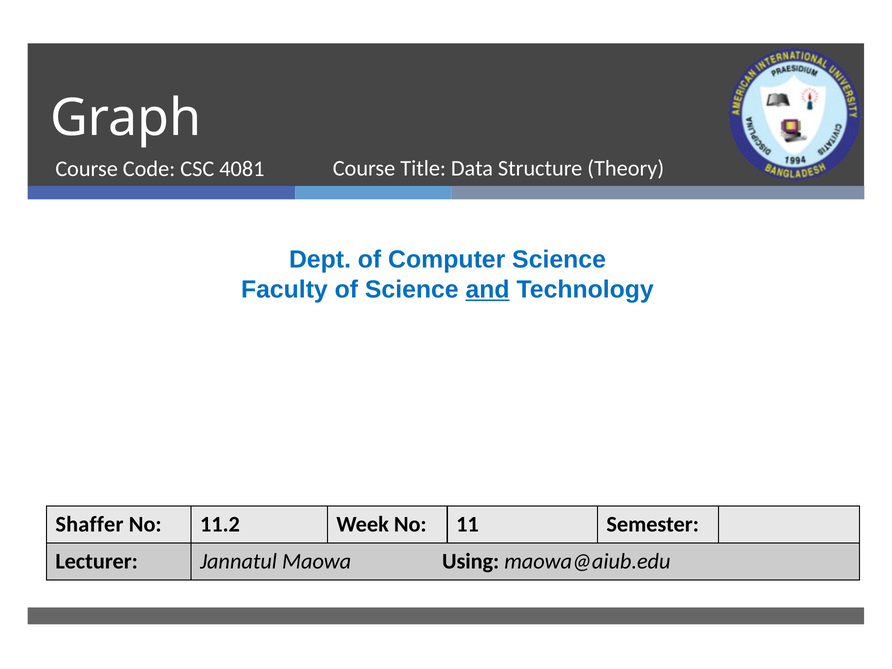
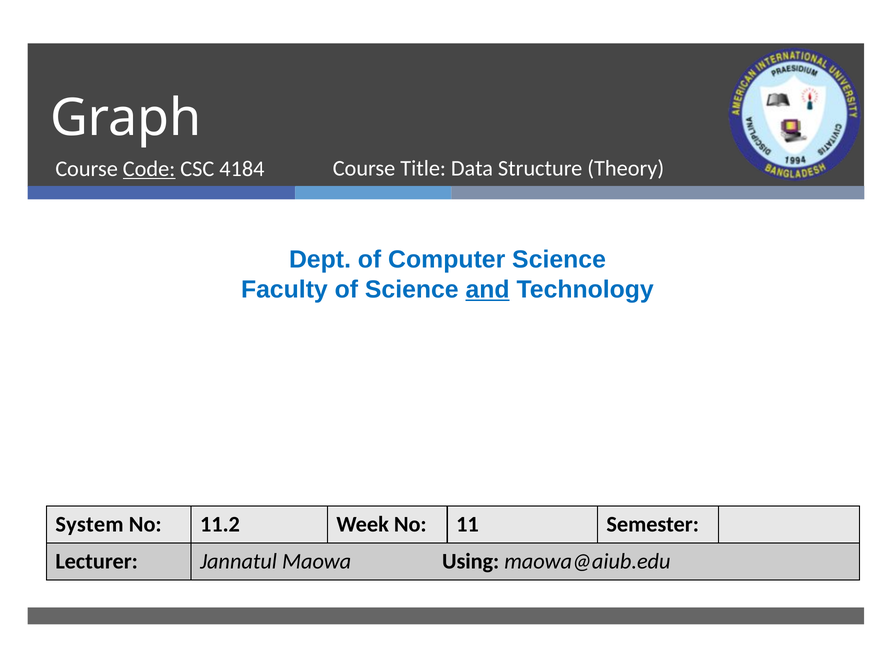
Code underline: none -> present (149, 169)
4081: 4081 -> 4184 (242, 169)
Shaffer: Shaffer -> System (89, 524)
